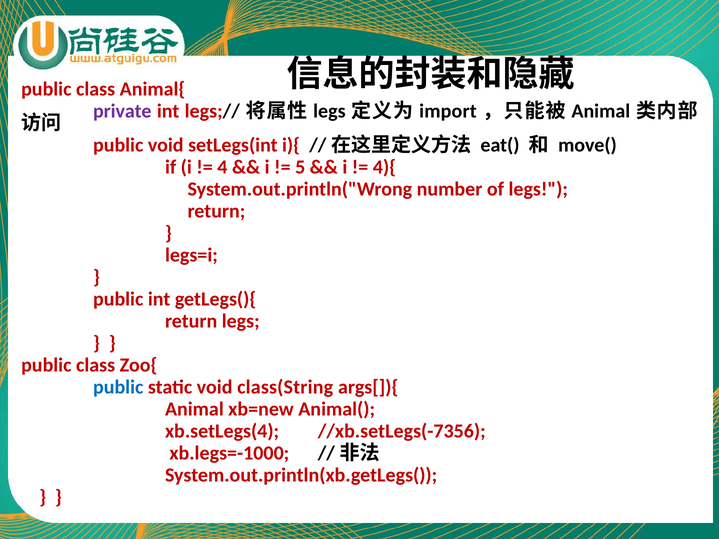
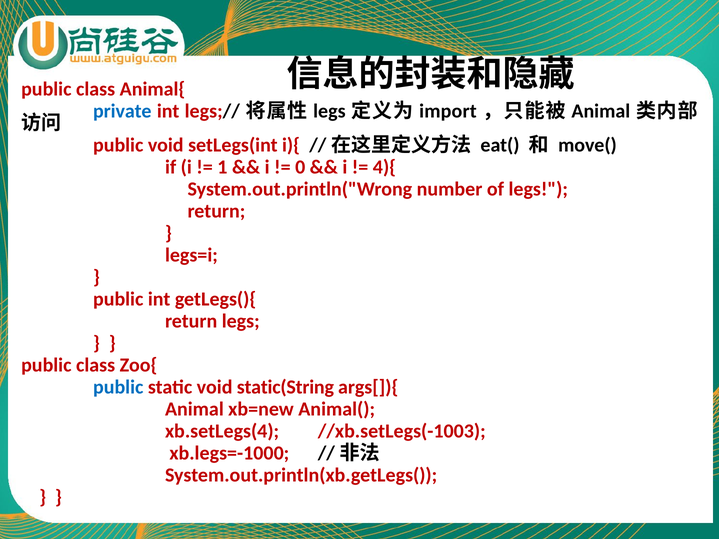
private colour: purple -> blue (122, 111)
4: 4 -> 1 (222, 167)
5: 5 -> 0 (300, 167)
class(String: class(String -> static(String (285, 387)
//xb.setLegs(-7356: //xb.setLegs(-7356 -> //xb.setLegs(-1003 (402, 431)
